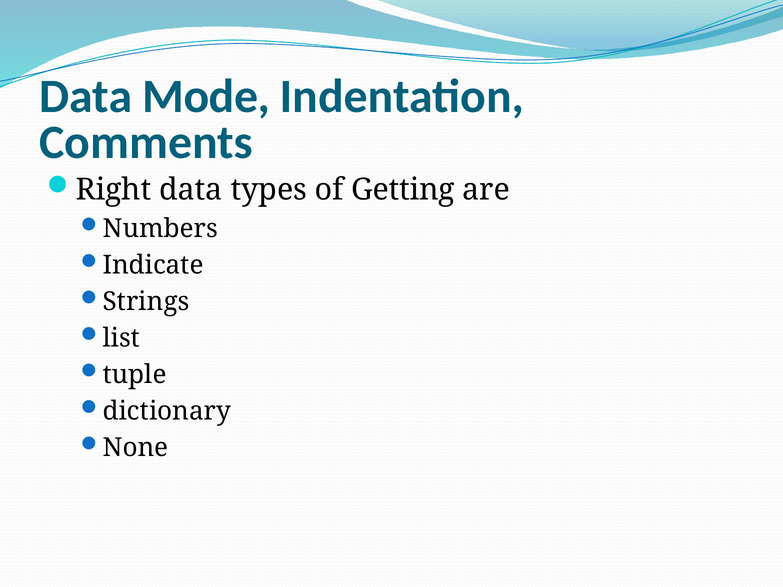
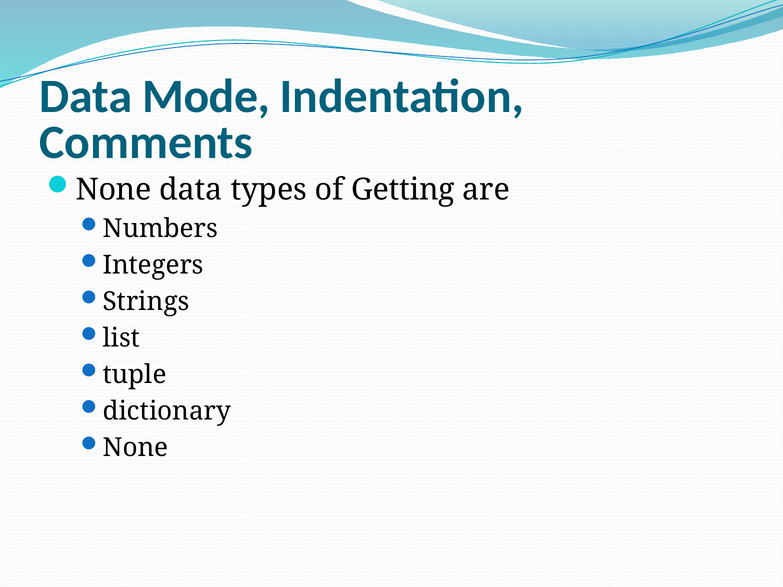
Right: Right -> None (114, 190)
Indicate: Indicate -> Integers (153, 265)
